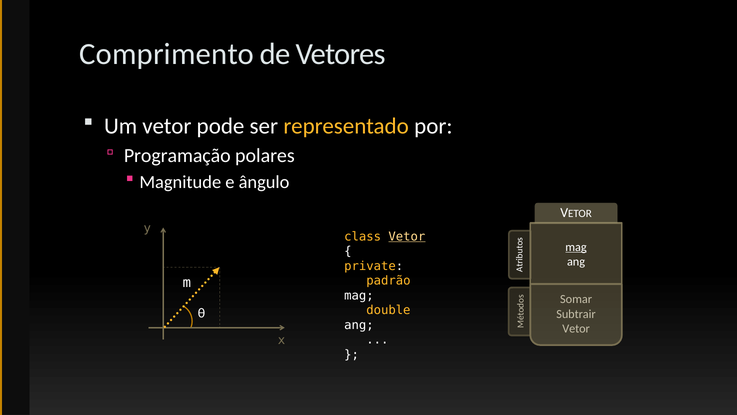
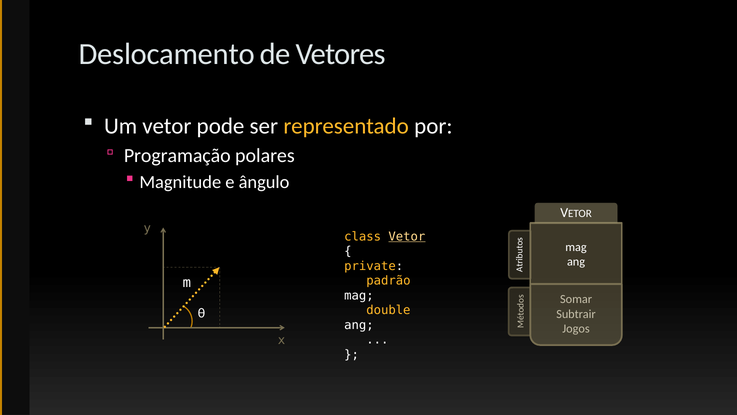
Comprimento: Comprimento -> Deslocamento (167, 54)
mag underline: present -> none (576, 247)
Vetor: Vetor -> Jogos (576, 328)
